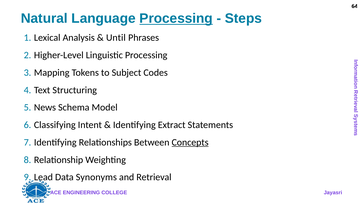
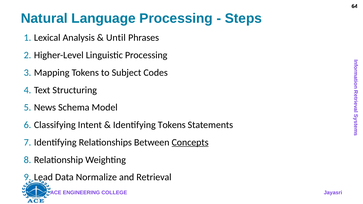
Processing underline: present -> none (176, 18)
Identifying Extract: Extract -> Tokens (172, 125)
Synonyms: Synonyms -> Normalize (96, 177)
